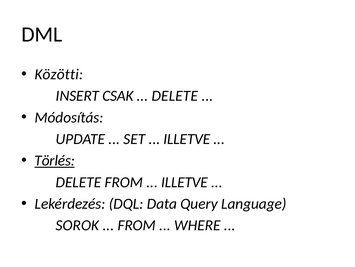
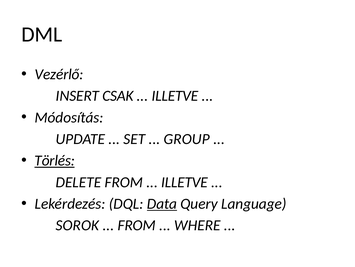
Közötti: Közötti -> Vezérlő (59, 74)
DELETE: DELETE -> ILLETVE (175, 96)
ILLETVE: ILLETVE -> GROUP (187, 139)
Data underline: none -> present (162, 203)
